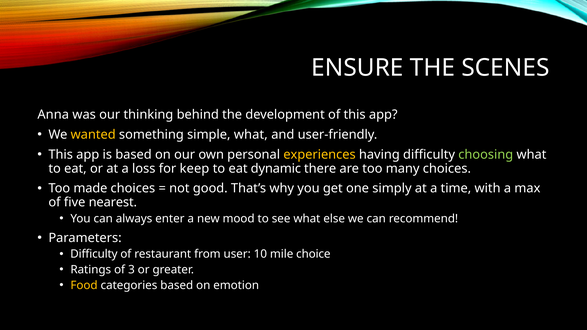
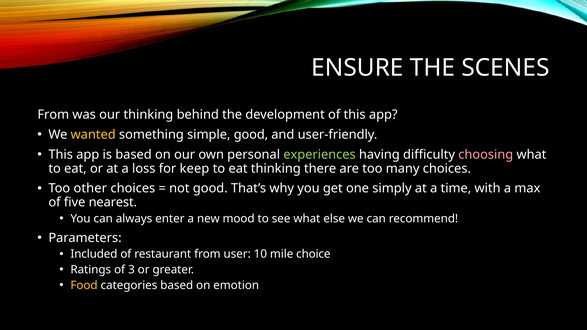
Anna: Anna -> From (53, 115)
simple what: what -> good (251, 135)
experiences colour: yellow -> light green (320, 155)
choosing colour: light green -> pink (486, 155)
eat dynamic: dynamic -> thinking (276, 169)
made: made -> other (90, 189)
Difficulty: Difficulty -> Included (94, 254)
